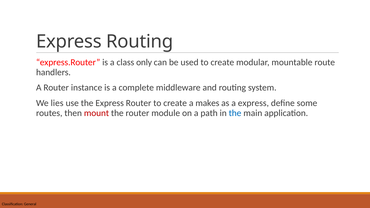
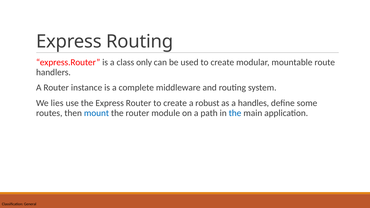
makes: makes -> robust (207, 103)
a express: express -> handles (253, 103)
mount colour: red -> blue (96, 113)
